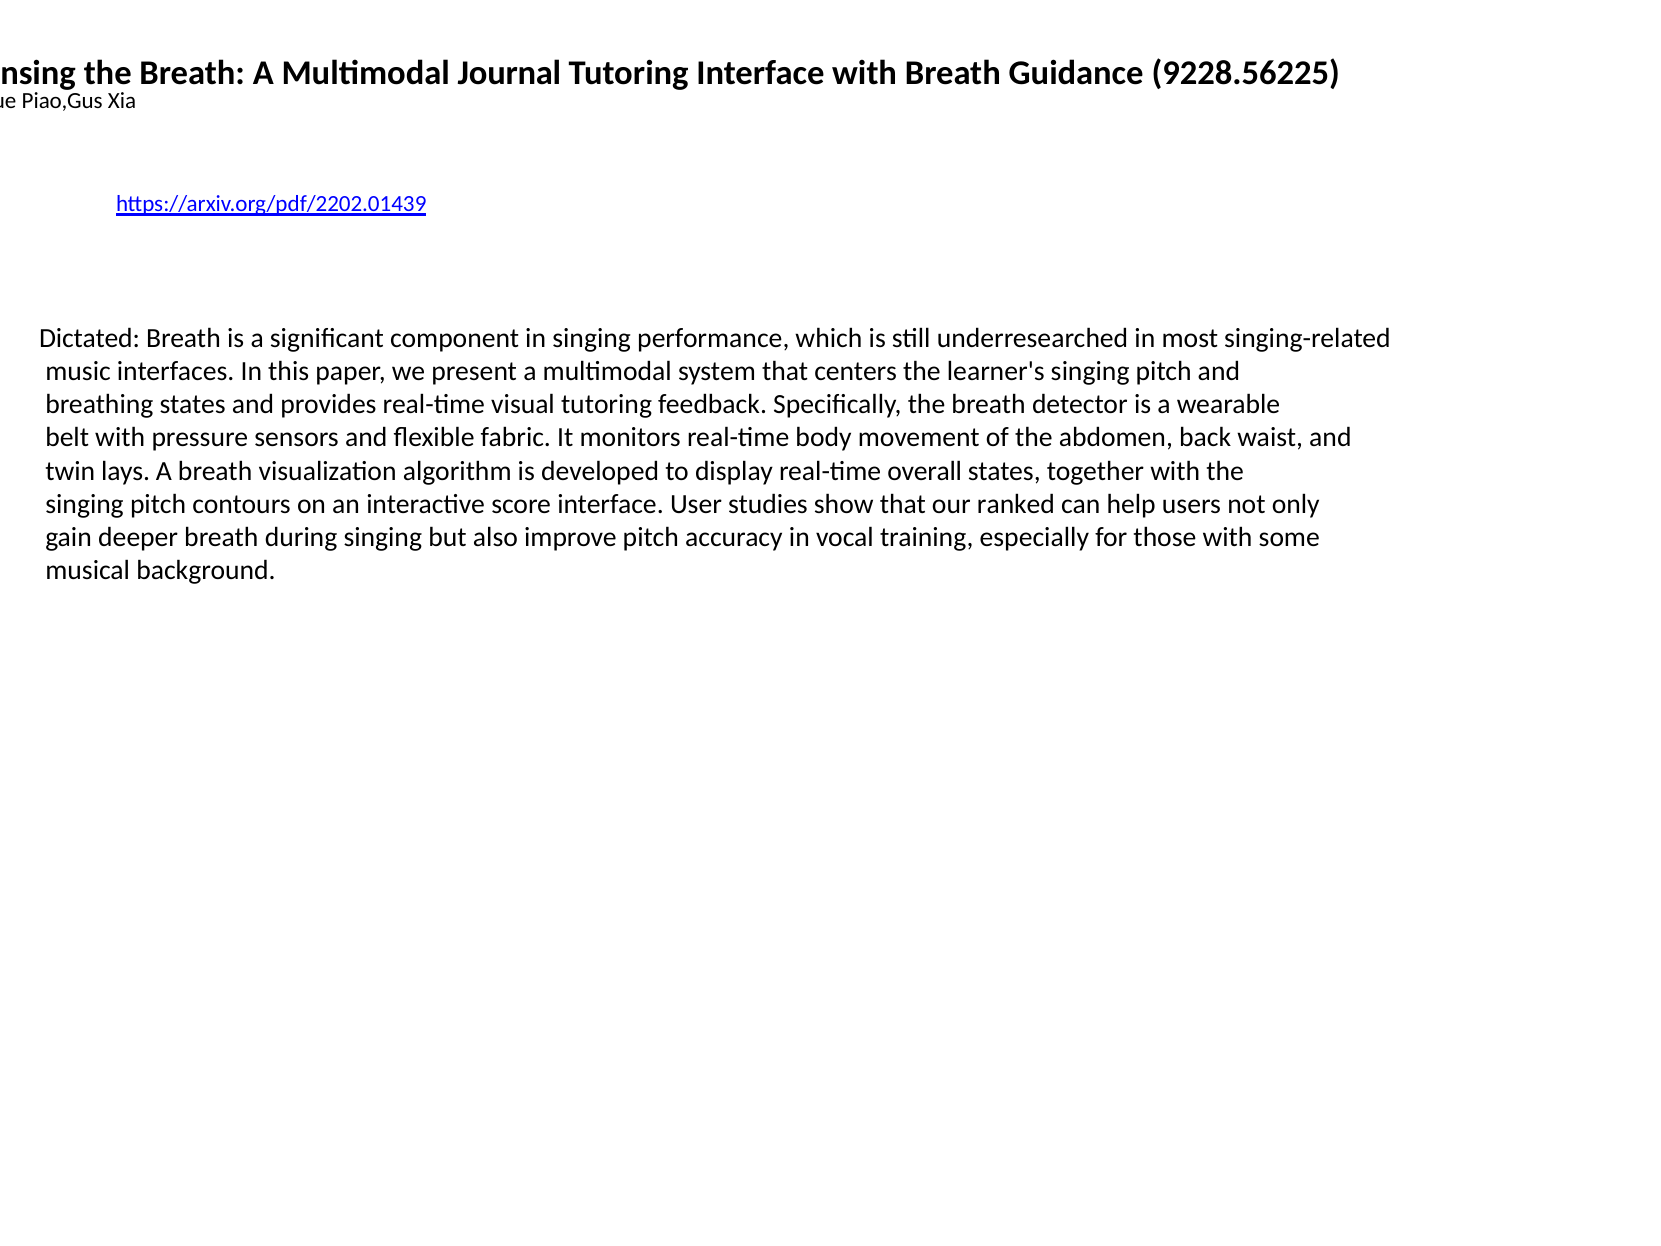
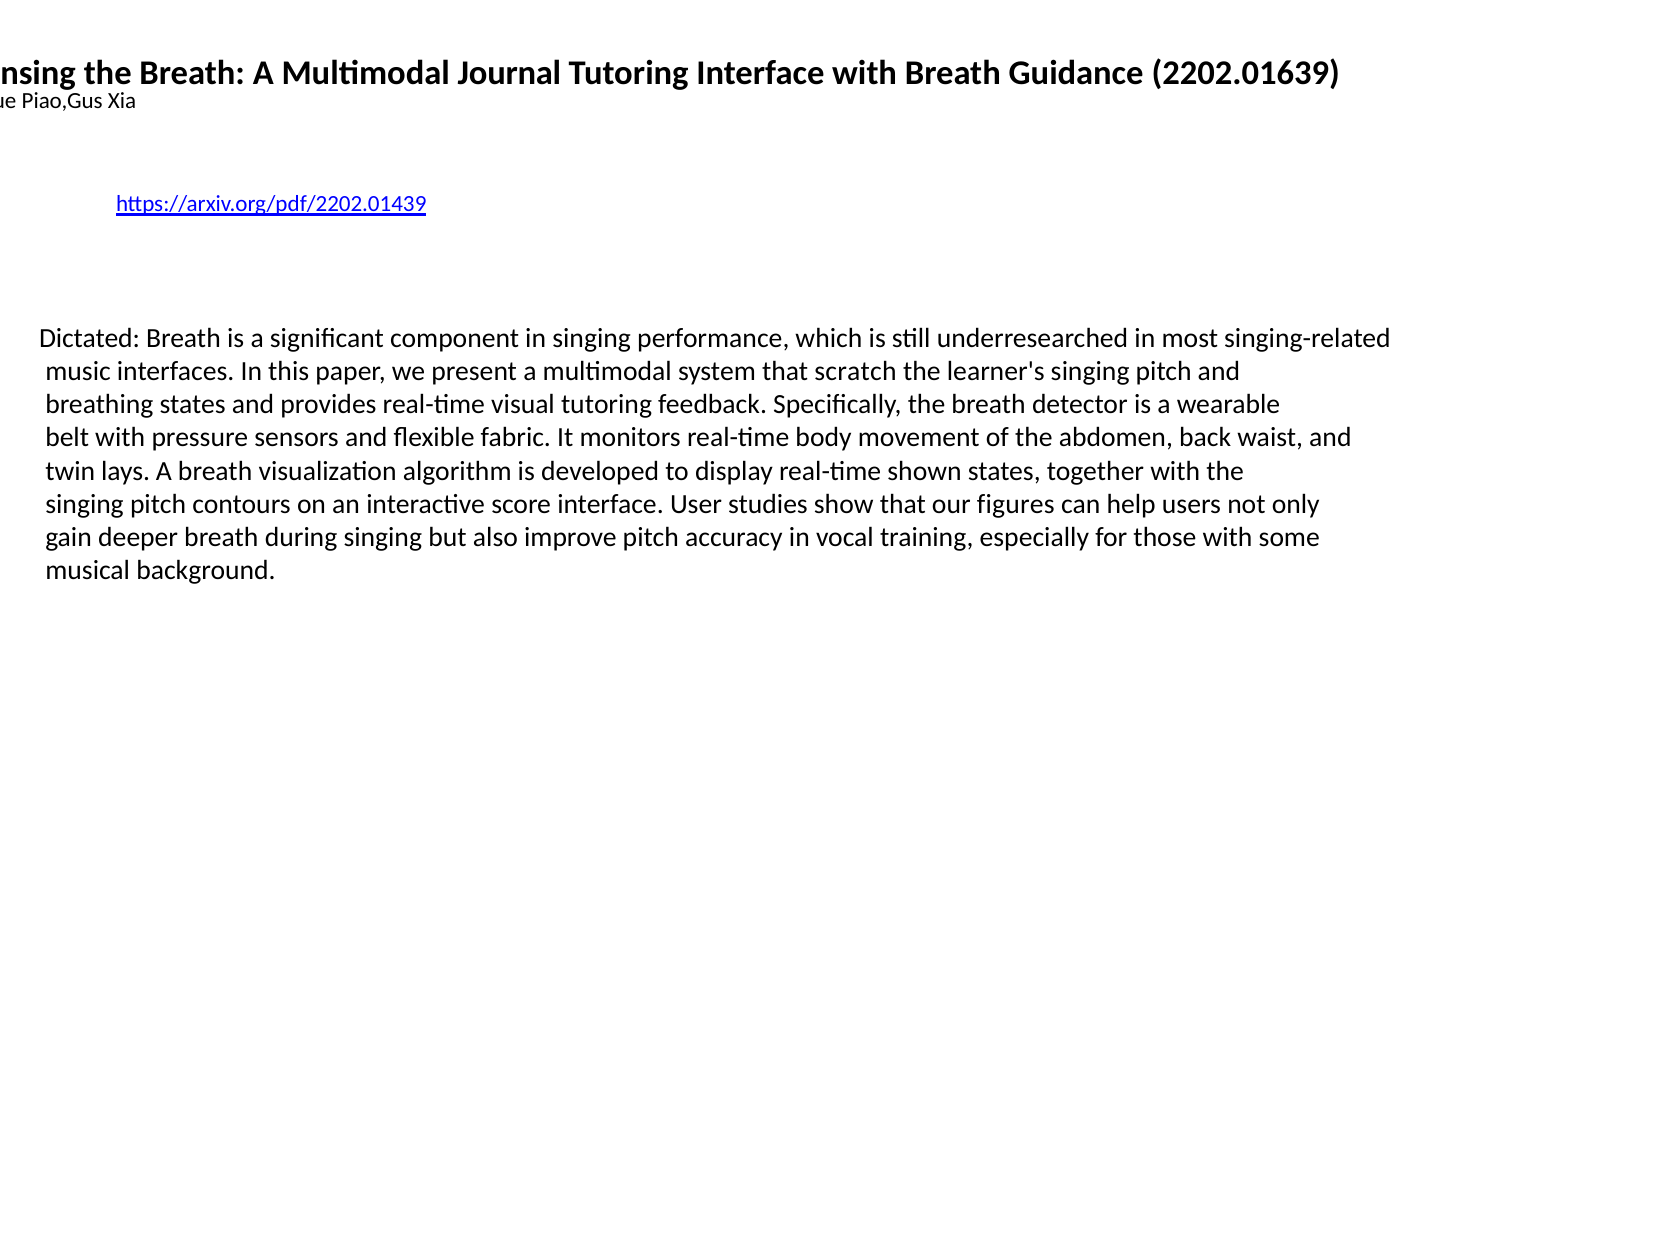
9228.56225: 9228.56225 -> 2202.01639 (1246, 73)
centers: centers -> scratch (855, 371)
overall: overall -> shown (925, 471)
ranked: ranked -> figures (1016, 504)
